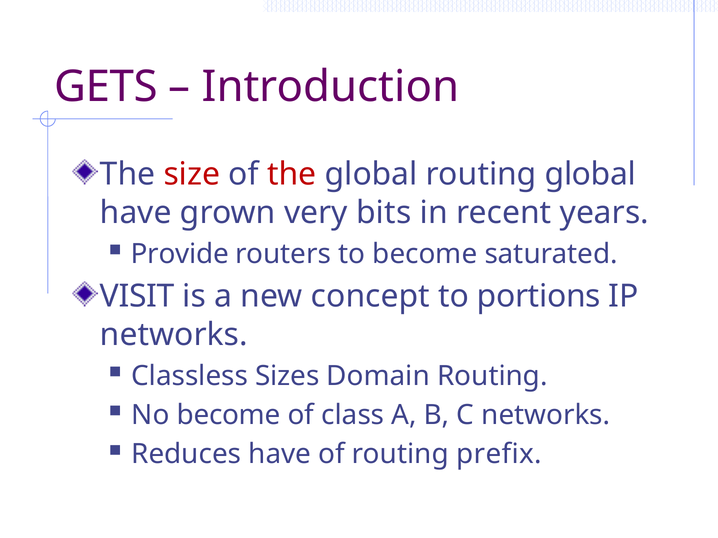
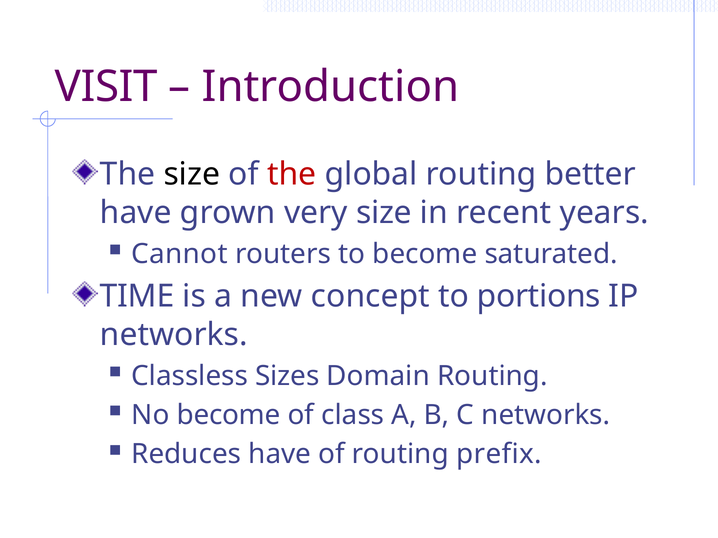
GETS: GETS -> VISIT (106, 87)
size colour: red -> black (192, 175)
routing global: global -> better (590, 175)
very bits: bits -> size (384, 213)
Provide: Provide -> Cannot (180, 254)
VISIT: VISIT -> TIME (137, 297)
